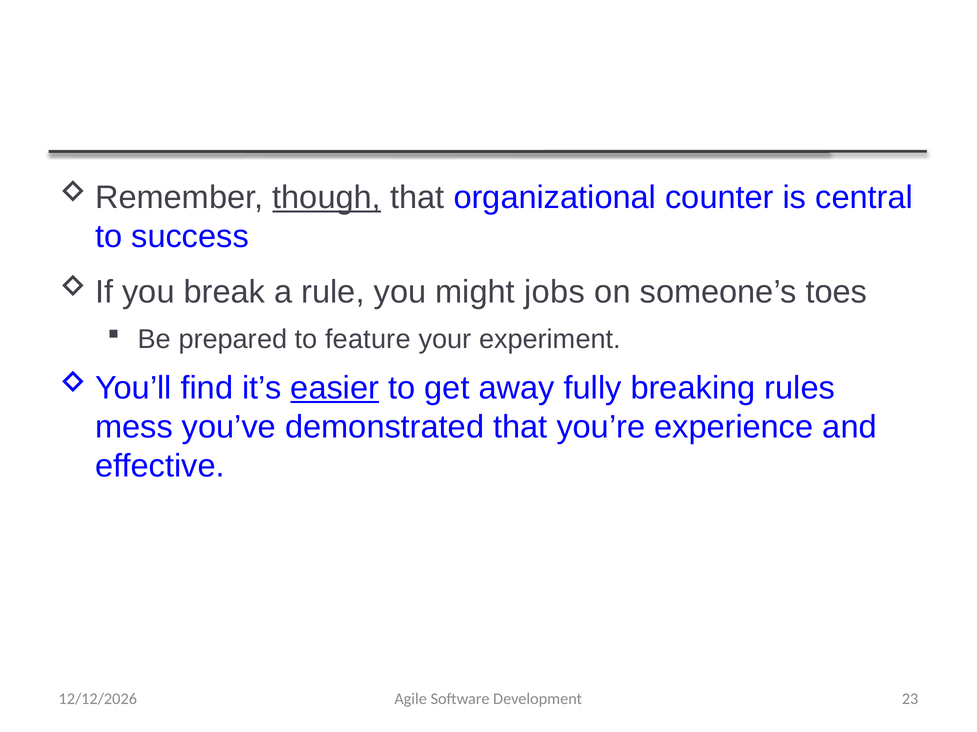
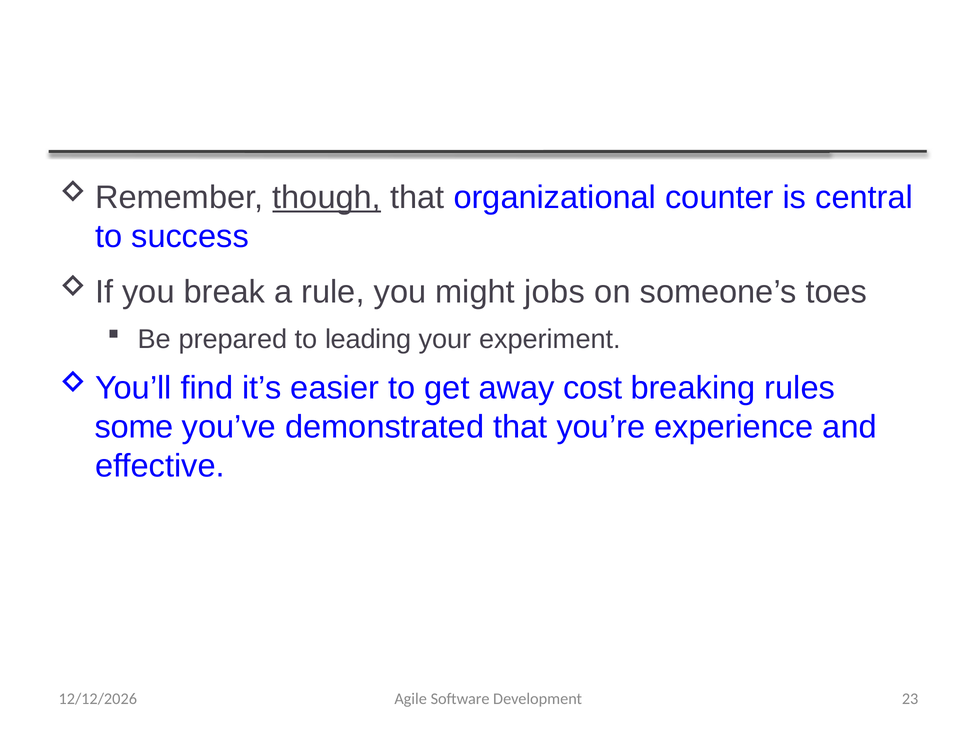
feature: feature -> leading (368, 340)
easier underline: present -> none (335, 388)
fully: fully -> cost (593, 388)
mess: mess -> some (134, 427)
